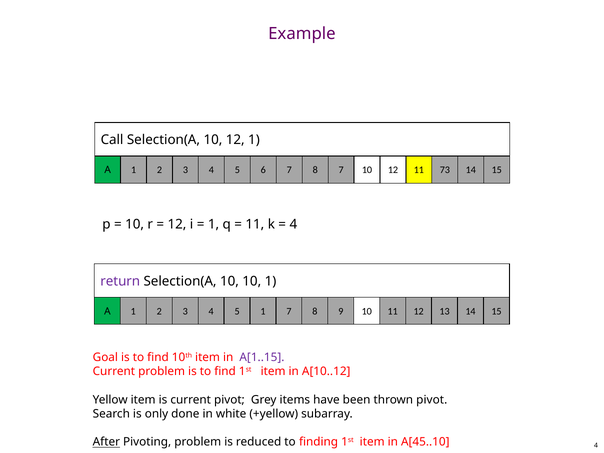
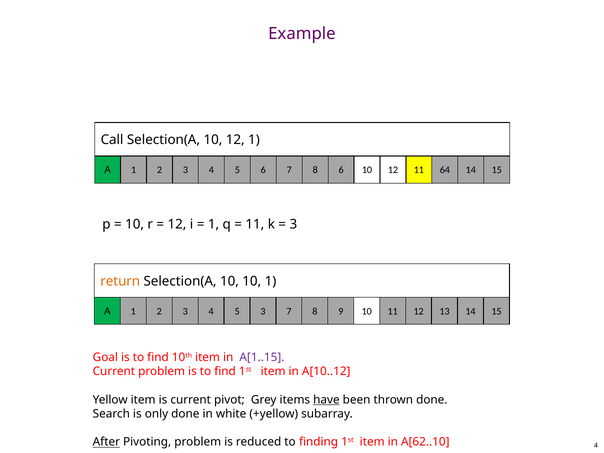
8 7: 7 -> 6 (341, 170)
73: 73 -> 64 (445, 170)
4: 4 -> 3 (293, 224)
return colour: purple -> orange (120, 281)
5 1: 1 -> 3 (263, 311)
have underline: none -> present (326, 400)
thrown pivot: pivot -> done (432, 400)
A[45..10: A[45..10 -> A[62..10 (425, 442)
